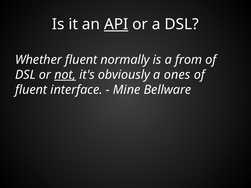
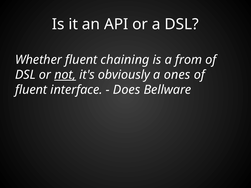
API underline: present -> none (116, 24)
normally: normally -> chaining (125, 60)
Mine: Mine -> Does (127, 90)
